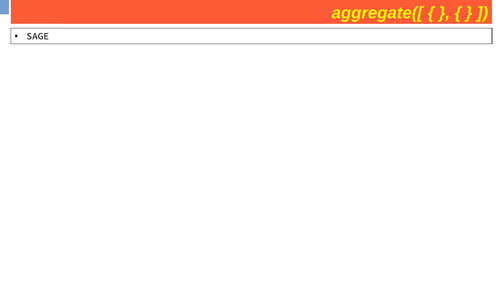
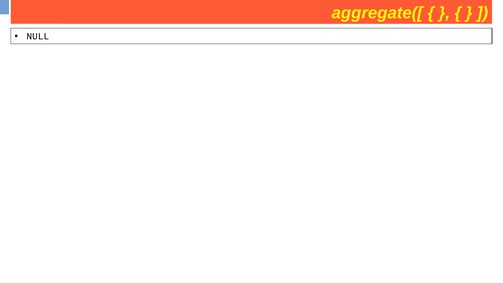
SAGE: SAGE -> NULL (38, 36)
